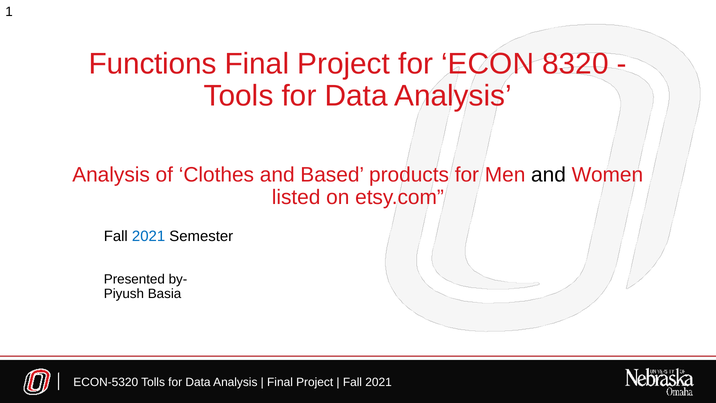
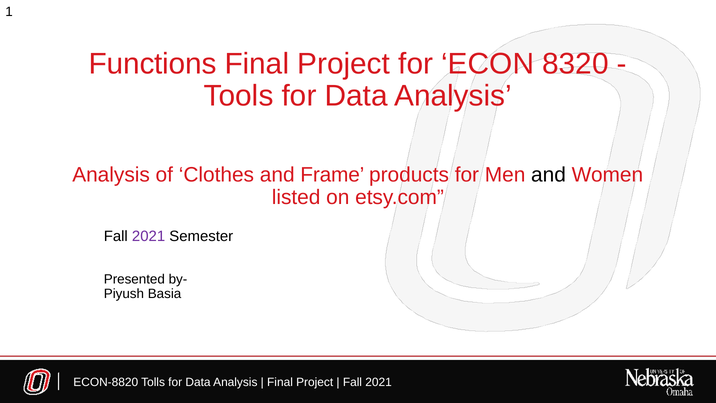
Based: Based -> Frame (332, 175)
2021 colour: blue -> purple (149, 236)
ECON-5320: ECON-5320 -> ECON-8820 (106, 382)
